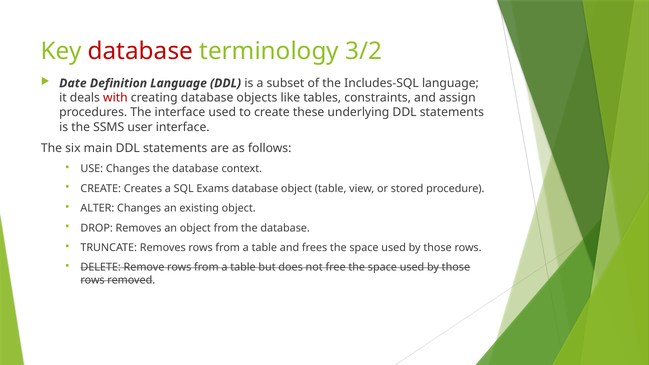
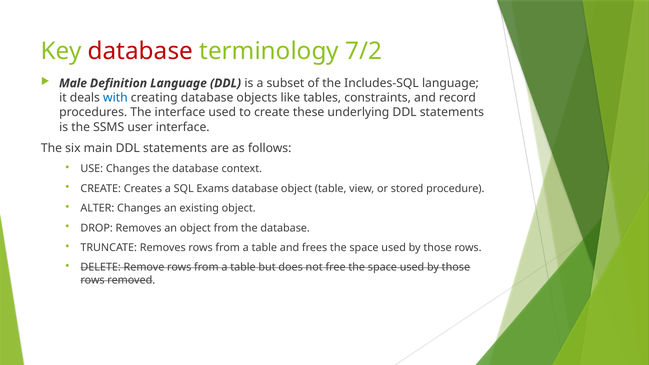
3/2: 3/2 -> 7/2 (364, 51)
Date: Date -> Male (73, 83)
with colour: red -> blue (115, 98)
assign: assign -> record (457, 98)
